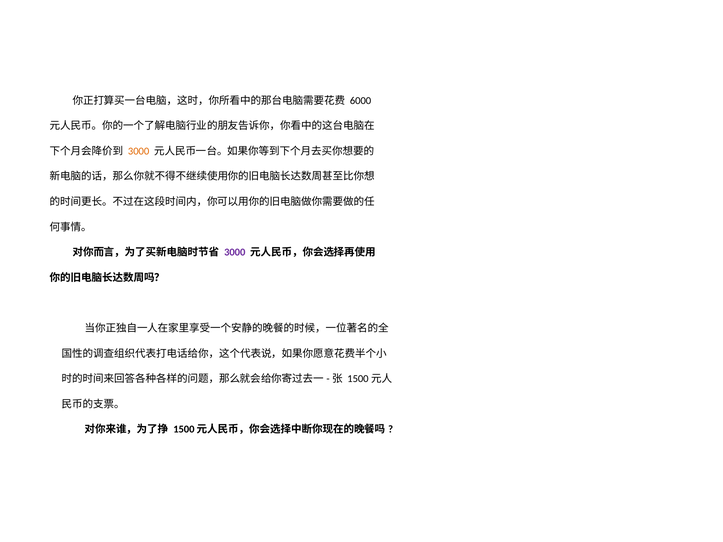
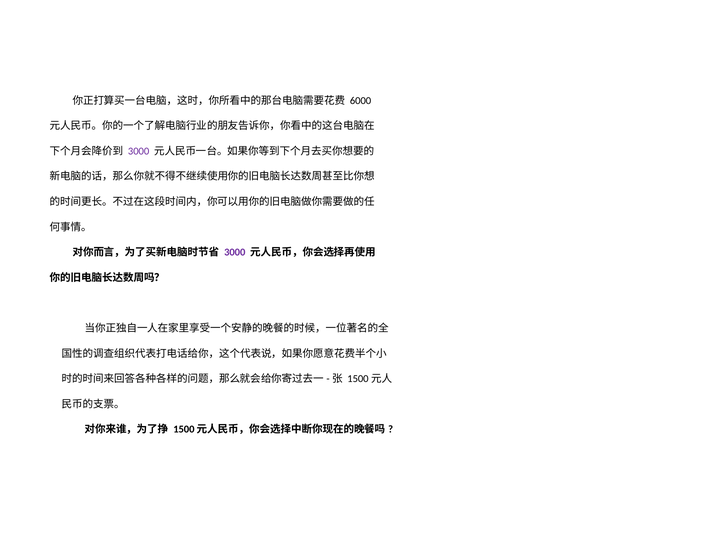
3000 colour: orange -> purple (139, 151)
